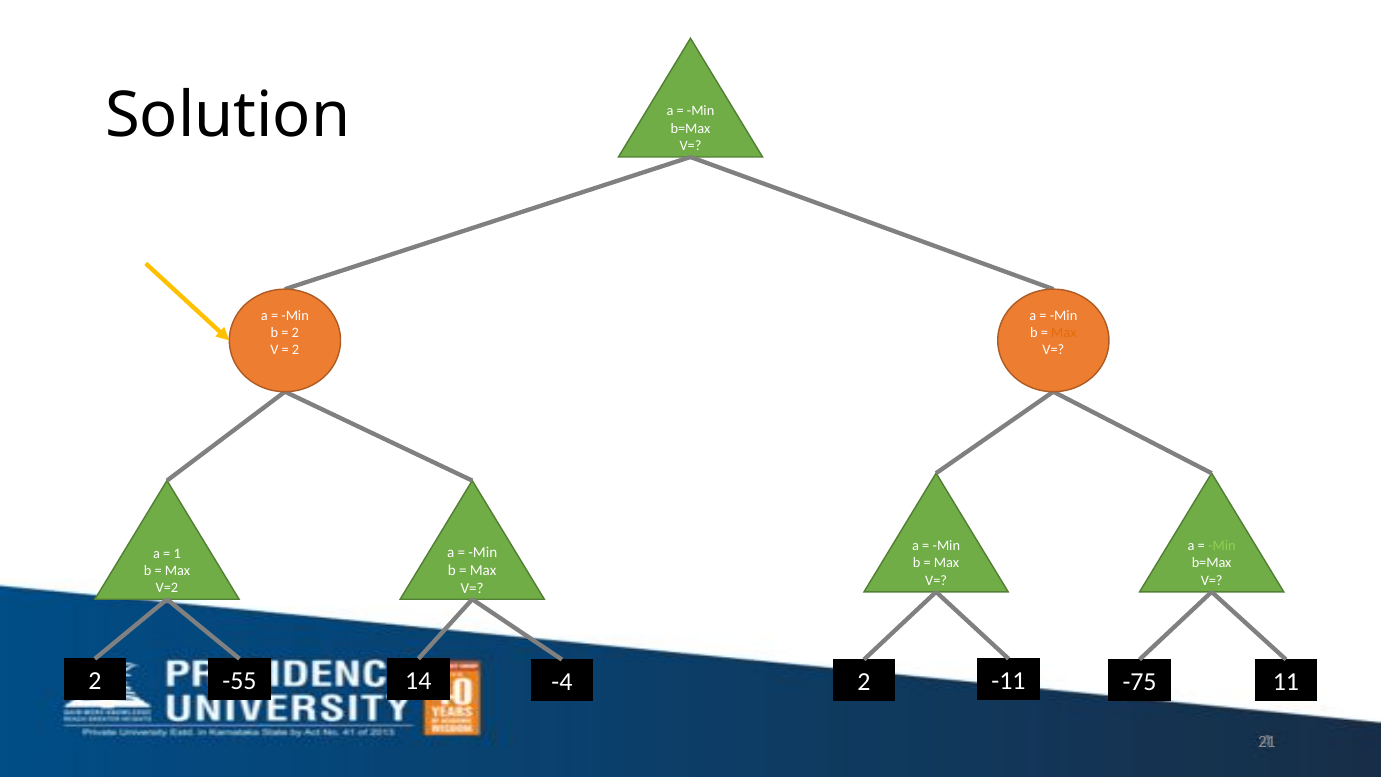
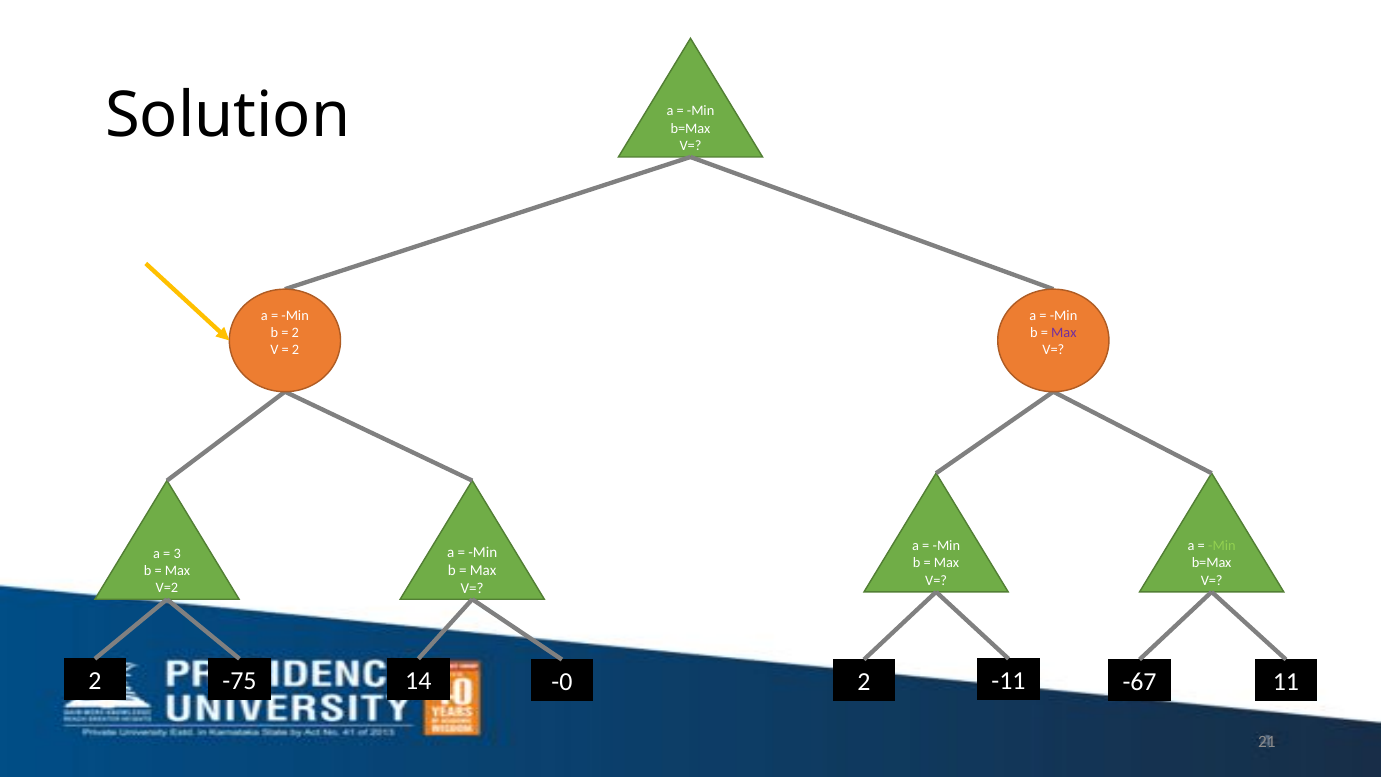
Max colour: orange -> purple (1064, 333)
1: 1 -> 3 (177, 553)
-55: -55 -> -75 (239, 681)
-4: -4 -> -0 (562, 682)
-75: -75 -> -67 (1140, 682)
